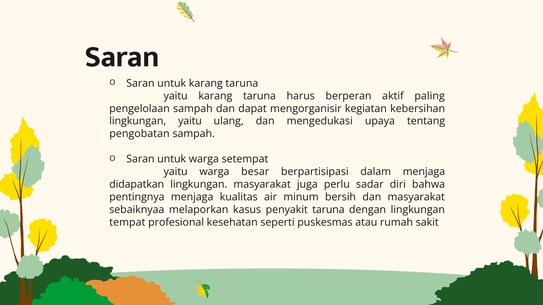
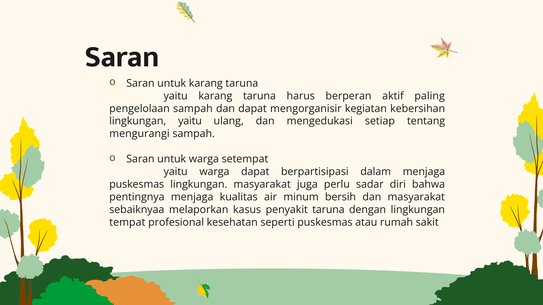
upaya: upaya -> setiap (380, 121)
pengobatan: pengobatan -> mengurangi (139, 134)
warga besar: besar -> dapat (255, 172)
didapatkan: didapatkan -> puskesmas (137, 185)
